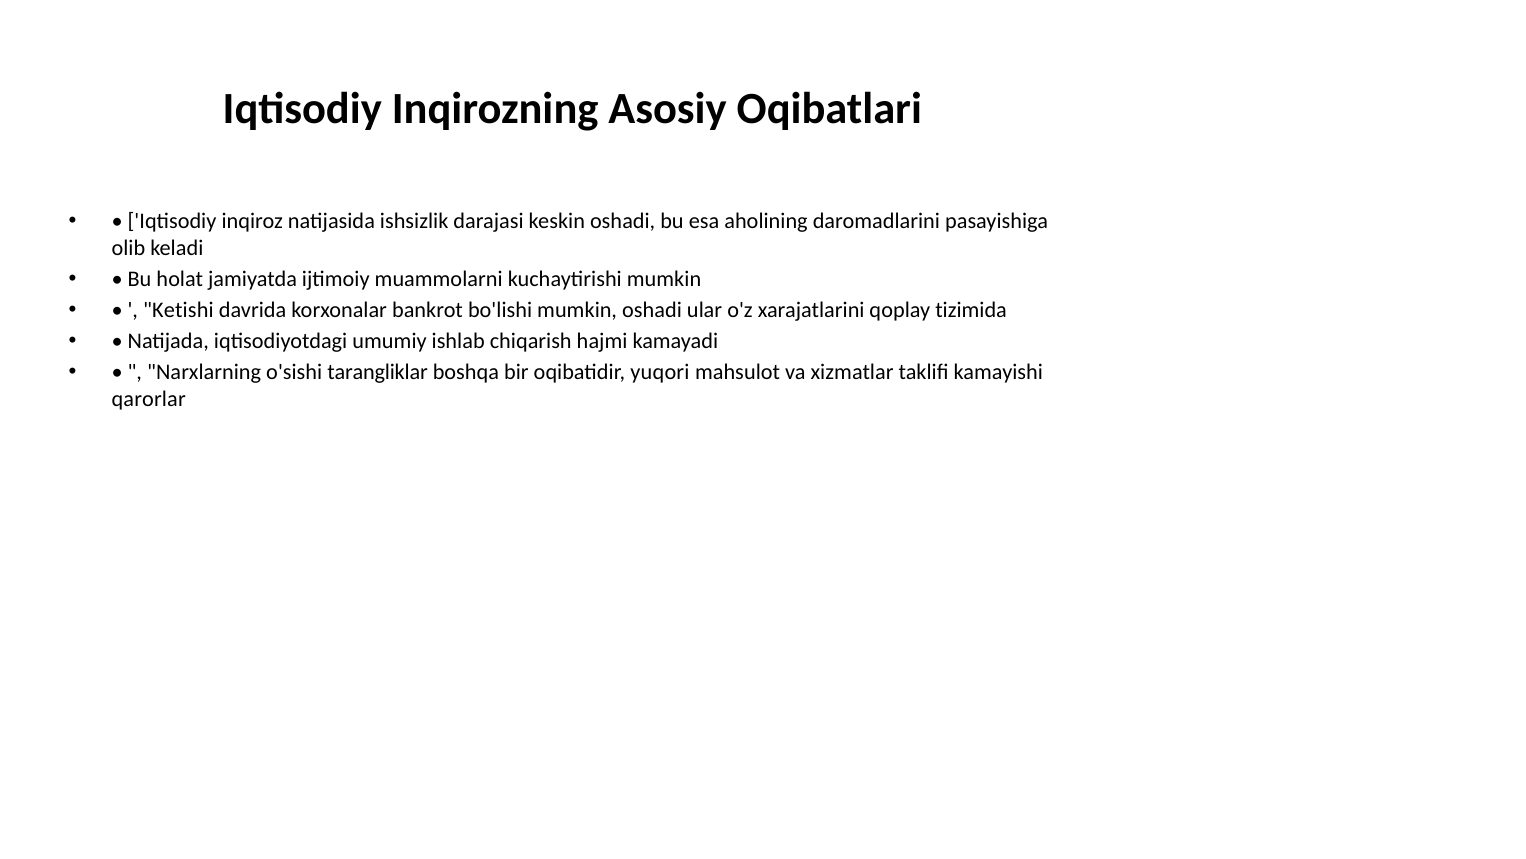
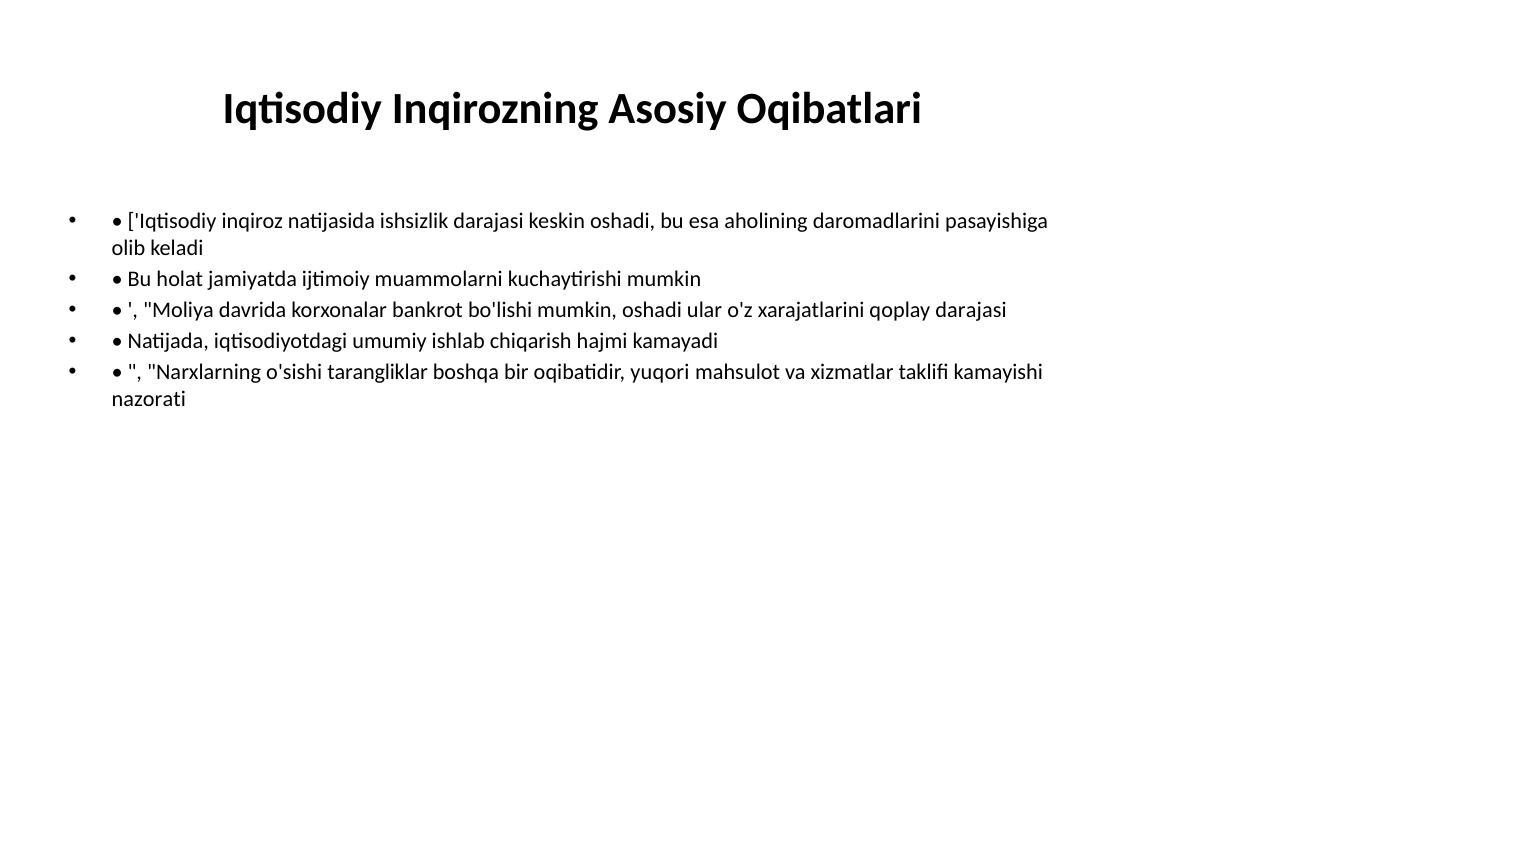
Ketishi: Ketishi -> Moliya (178, 310)
qoplay tizimida: tizimida -> darajasi (971, 310)
qarorlar: qarorlar -> nazorati (149, 399)
